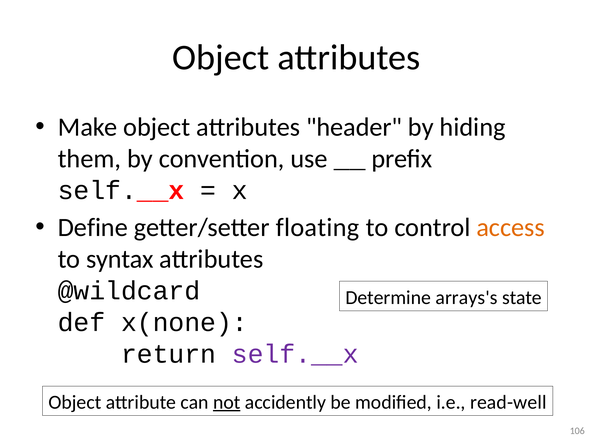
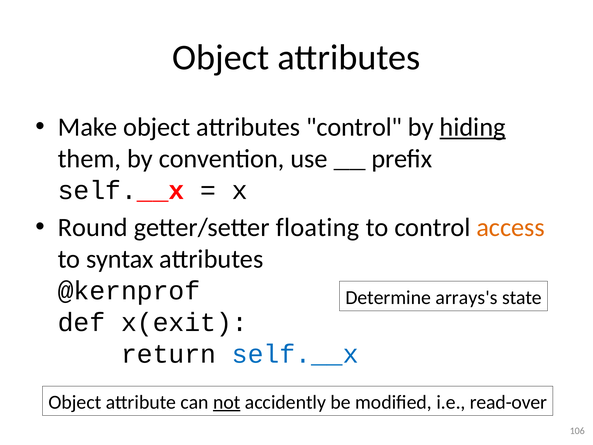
attributes header: header -> control (354, 127)
hiding underline: none -> present (473, 127)
Define: Define -> Round (93, 227)
@wildcard: @wildcard -> @kernprof (129, 291)
x(none: x(none -> x(exit (184, 322)
self.__x colour: purple -> blue (295, 354)
read-well: read-well -> read-over (508, 402)
